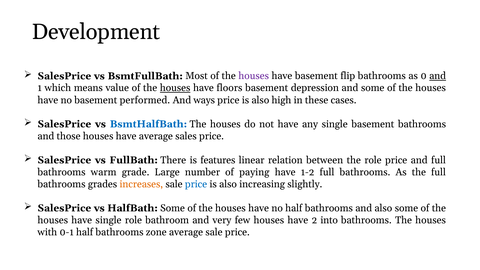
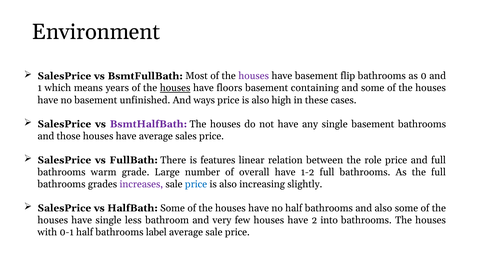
Development: Development -> Environment (96, 32)
and underline: present -> none (438, 76)
value: value -> years (117, 88)
depression: depression -> containing (315, 88)
performed: performed -> unfinished (145, 100)
BsmtHalfBath colour: blue -> purple (148, 124)
paying: paying -> overall (254, 172)
increases colour: orange -> purple (141, 184)
single role: role -> less (133, 220)
zone: zone -> label (156, 232)
